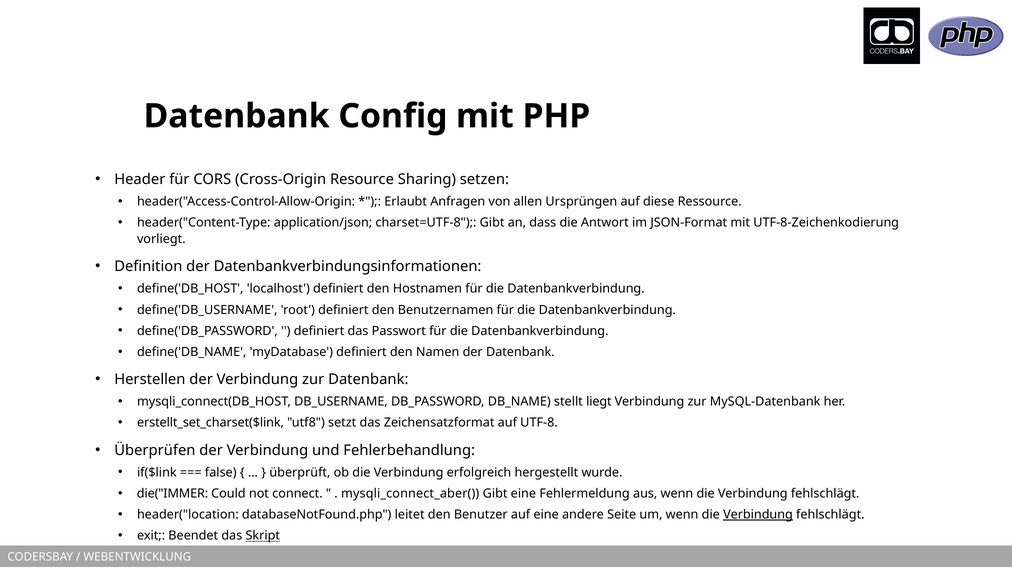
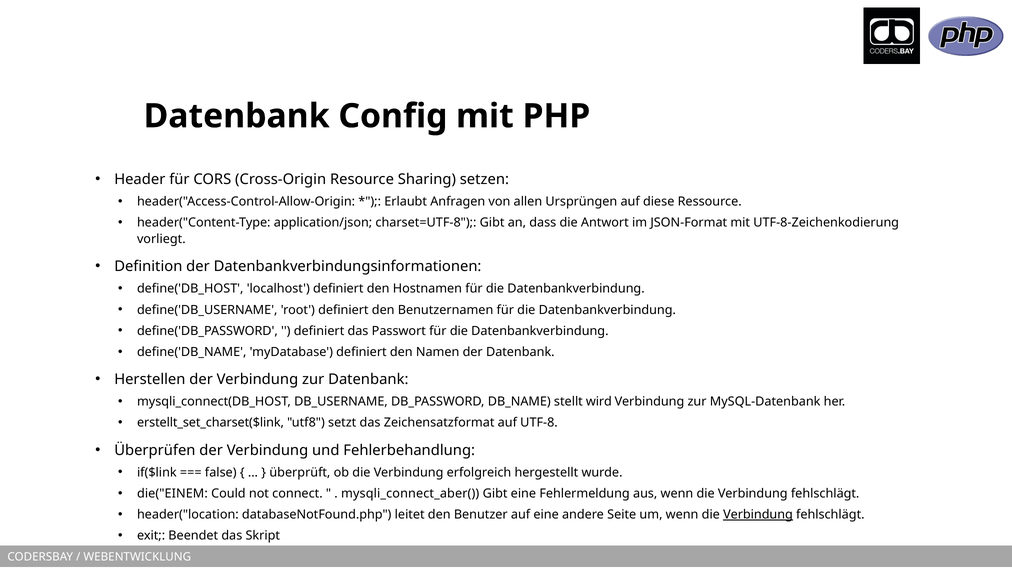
liegt: liegt -> wird (599, 402)
die("IMMER: die("IMMER -> die("EINEM (172, 494)
Skript underline: present -> none (263, 536)
